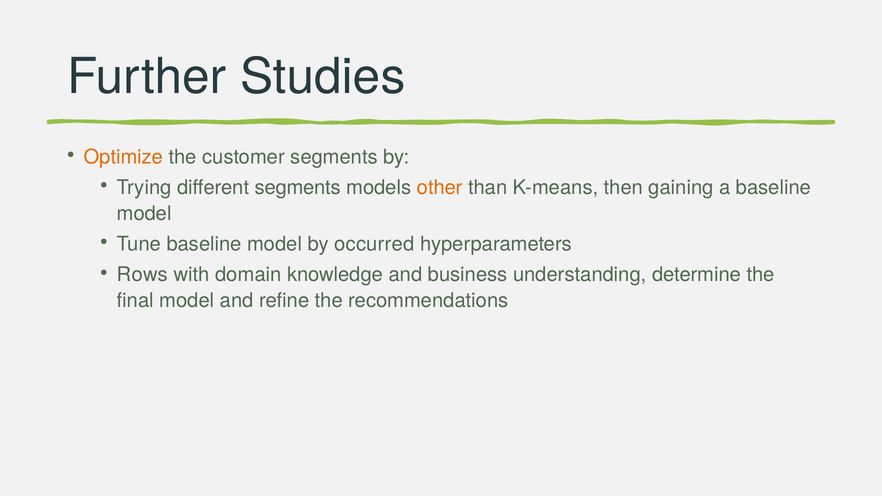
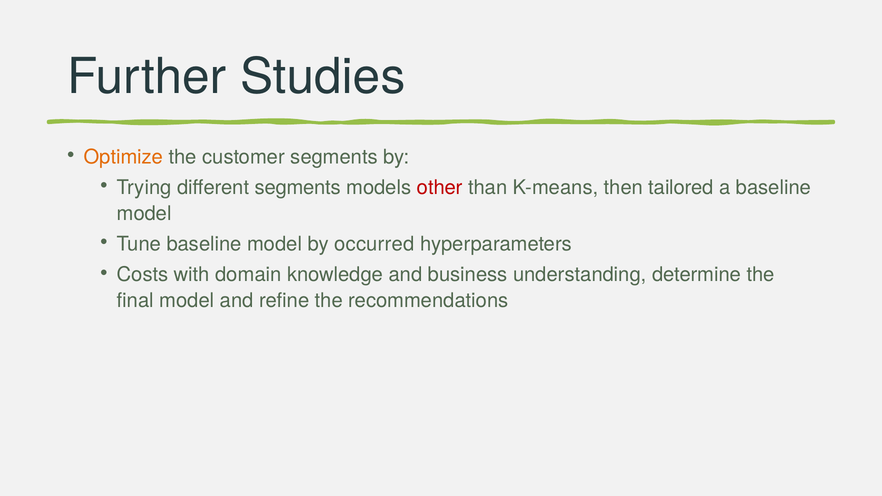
other colour: orange -> red (440, 188)
gaining: gaining -> tailored (681, 188)
Rows: Rows -> Costs (143, 275)
